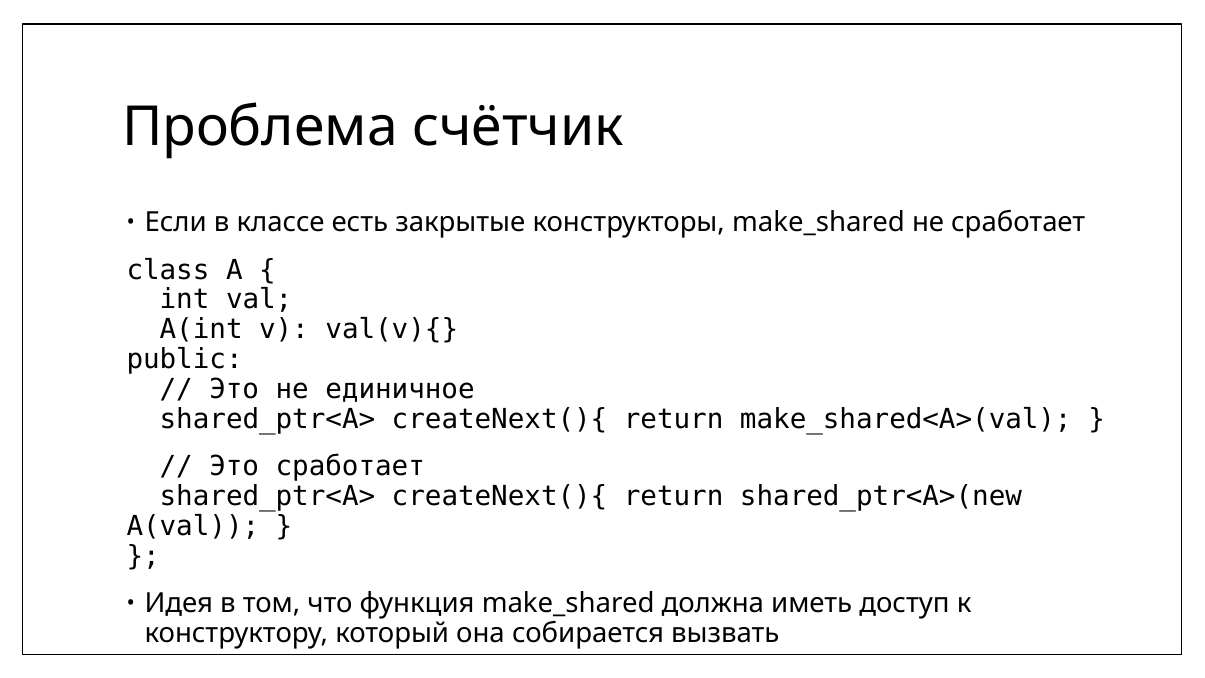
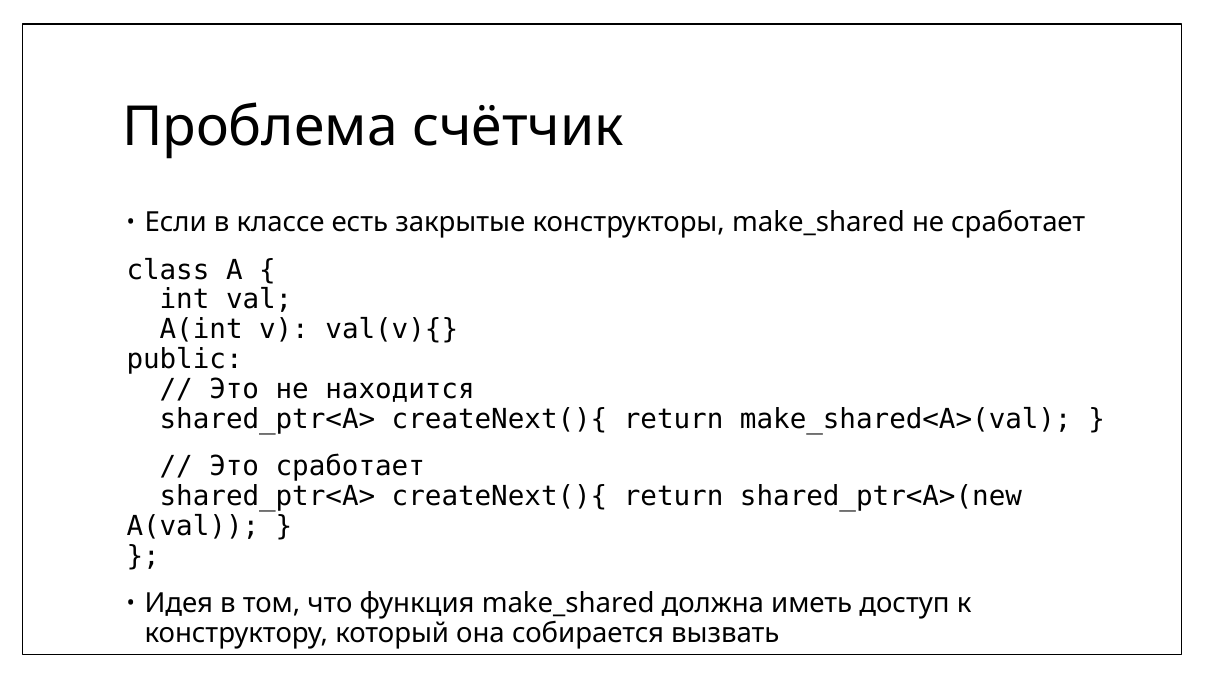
единичное: единичное -> находится (400, 389)
